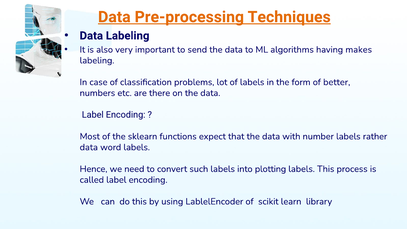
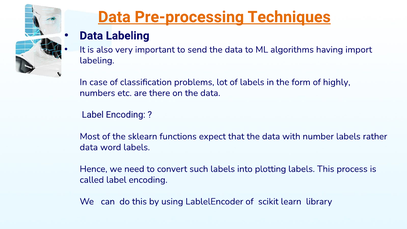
makes: makes -> import (359, 50)
better: better -> highly (337, 82)
